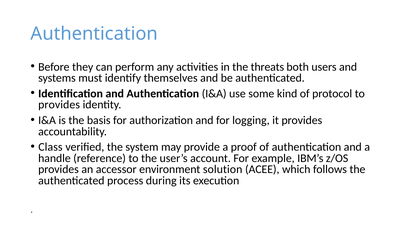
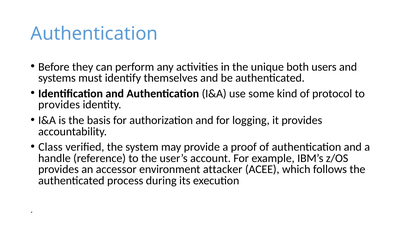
threats: threats -> unique (267, 67)
solution: solution -> attacker (223, 170)
